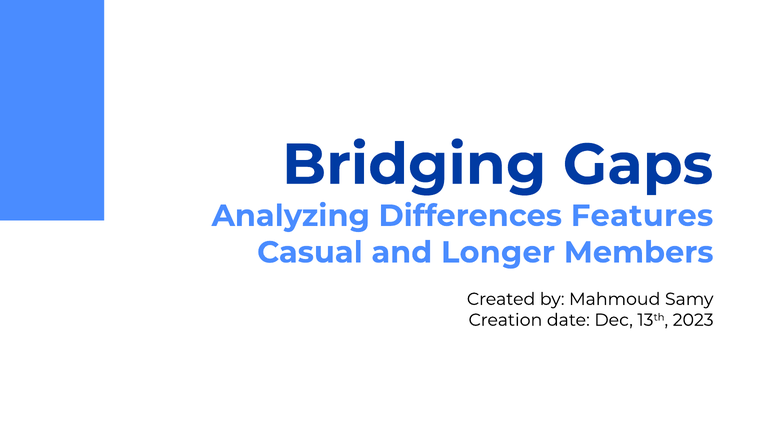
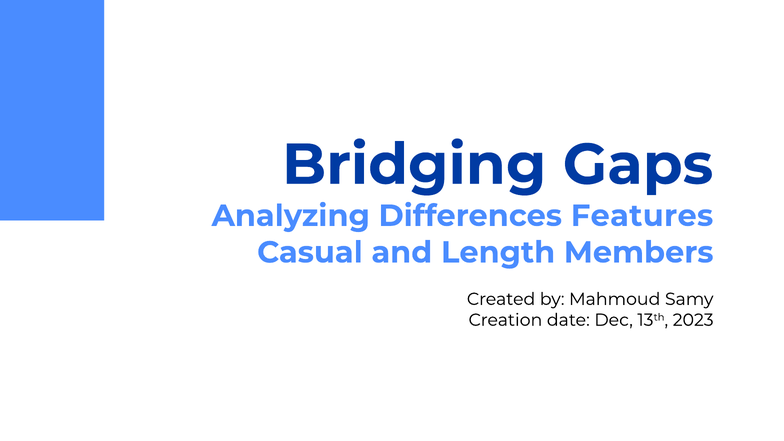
Longer: Longer -> Length (498, 252)
